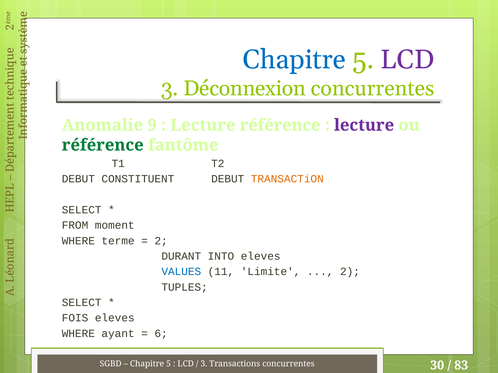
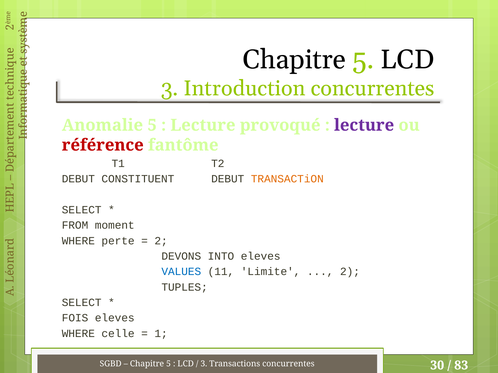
Chapitre colour: blue -> black (294, 60)
LCD colour: purple -> black (407, 60)
Déconnexion: Déconnexion -> Introduction (245, 88)
Anomalie 9: 9 -> 5 (152, 125)
Lecture référence: référence -> provoqué (280, 125)
référence colour: green -> red (103, 145)
terme: terme -> perte (118, 241)
DURANT: DURANT -> DEVONS (181, 257)
ayant: ayant -> celle (118, 334)
6: 6 -> 1 (161, 334)
